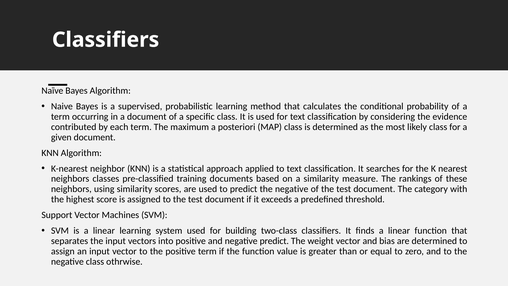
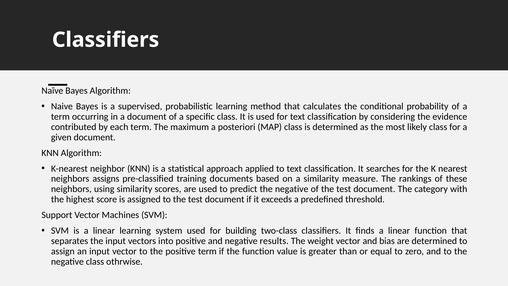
classes: classes -> assigns (106, 179)
negative predict: predict -> results (274, 241)
